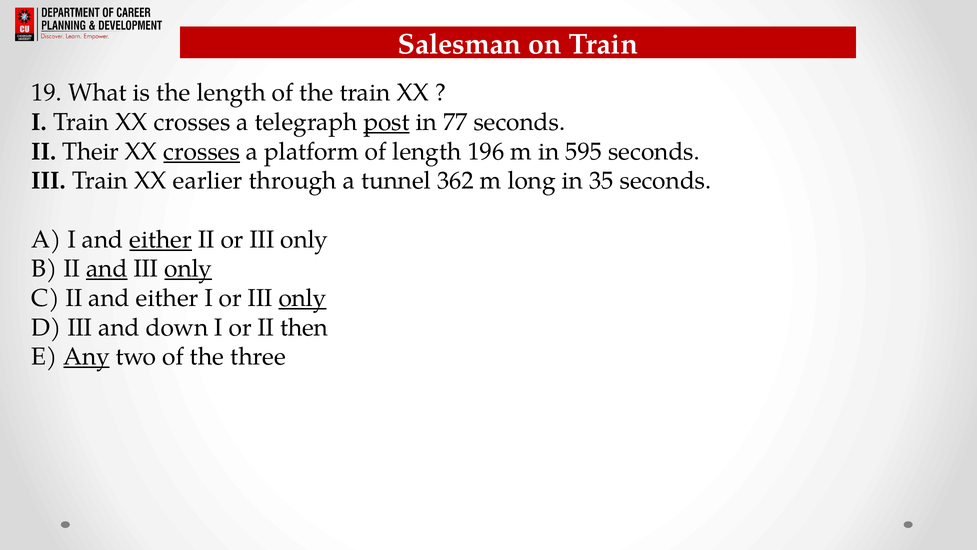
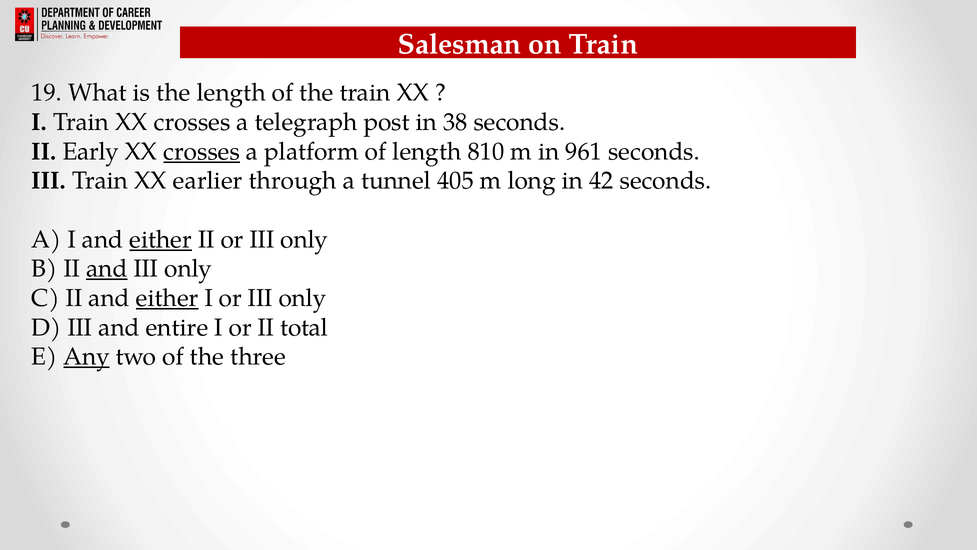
post underline: present -> none (387, 122)
77: 77 -> 38 (455, 122)
Their: Their -> Early (91, 151)
196: 196 -> 810 (486, 151)
595: 595 -> 961 (584, 151)
362: 362 -> 405 (455, 181)
35: 35 -> 42 (601, 181)
only underline: present -> none (188, 269)
either underline: none -> present (167, 298)
only underline: present -> none (303, 298)
down: down -> entire (177, 327)
then: then -> total (304, 327)
